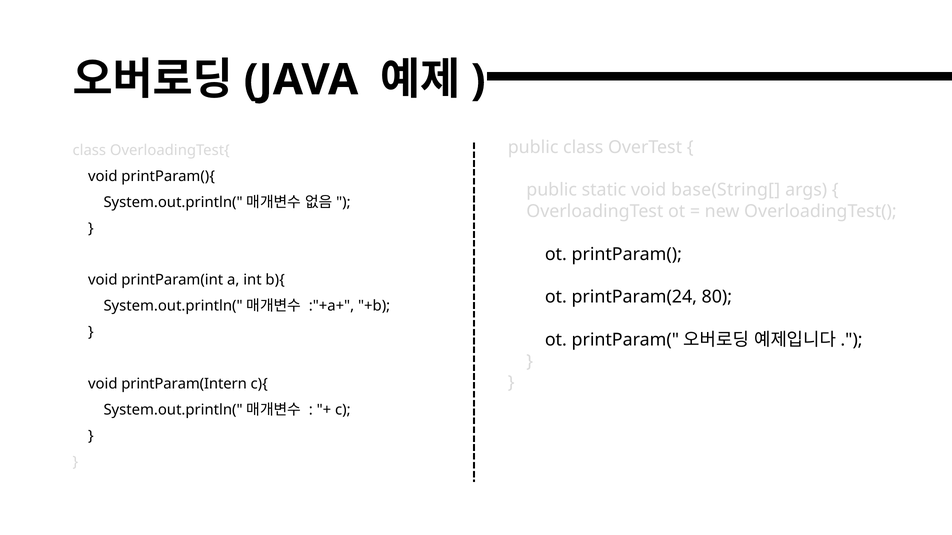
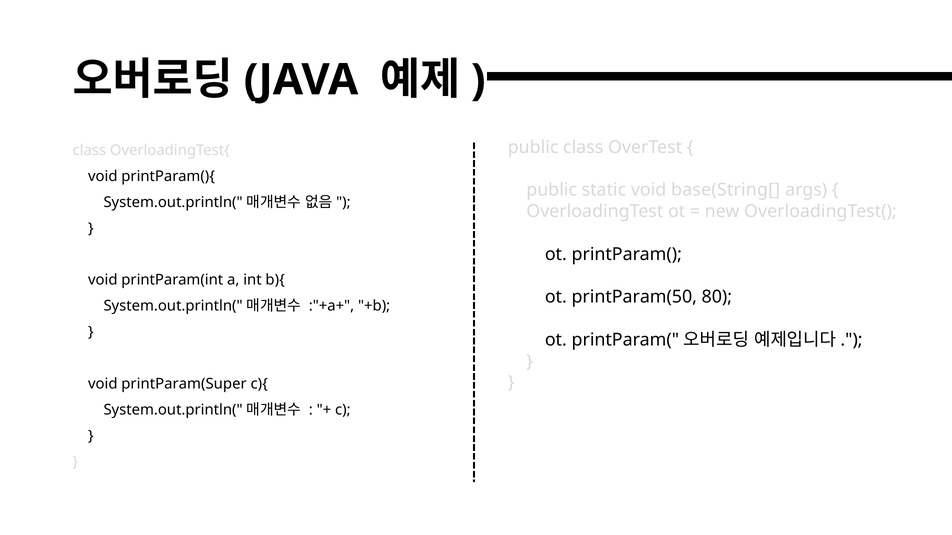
printParam(24: printParam(24 -> printParam(50 (634, 297)
printParam(Intern: printParam(Intern -> printParam(Super (184, 384)
